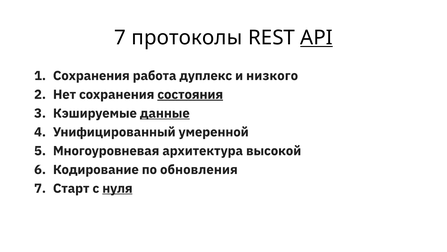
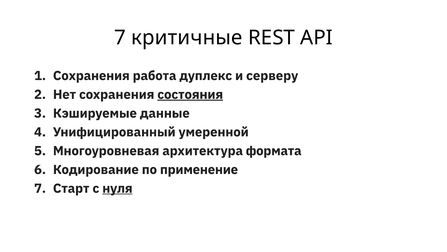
протоколы: протоколы -> критичные (187, 38)
API underline: present -> none (317, 38)
низкого: низкого -> серверу (272, 76)
данные underline: present -> none (165, 113)
высокой: высокой -> формата (274, 151)
обновления: обновления -> применение (199, 169)
